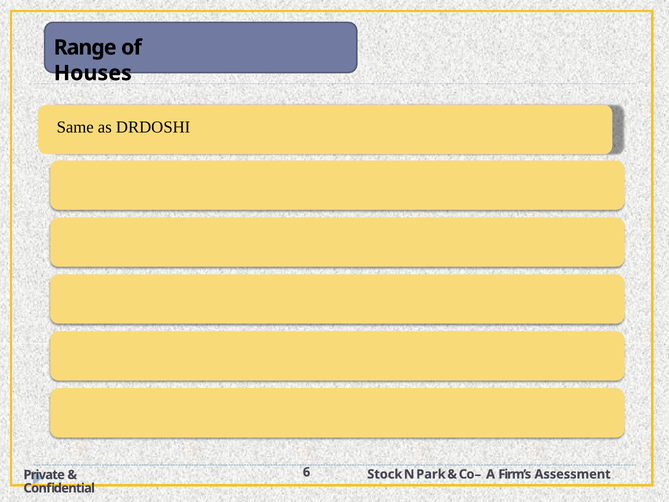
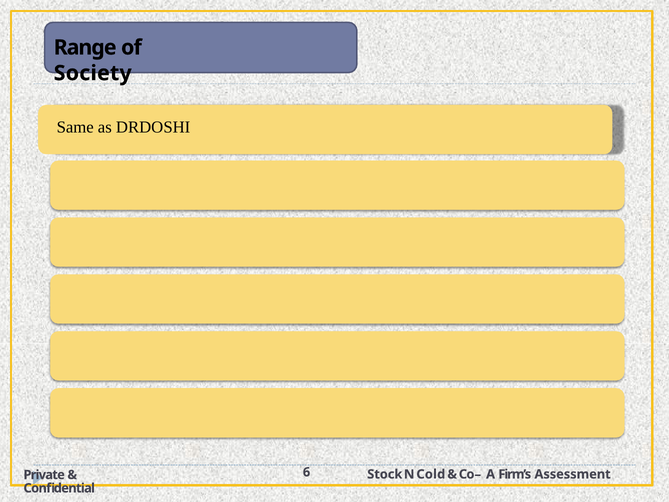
Houses: Houses -> Society (93, 73)
Park: Park -> Cold (431, 474)
